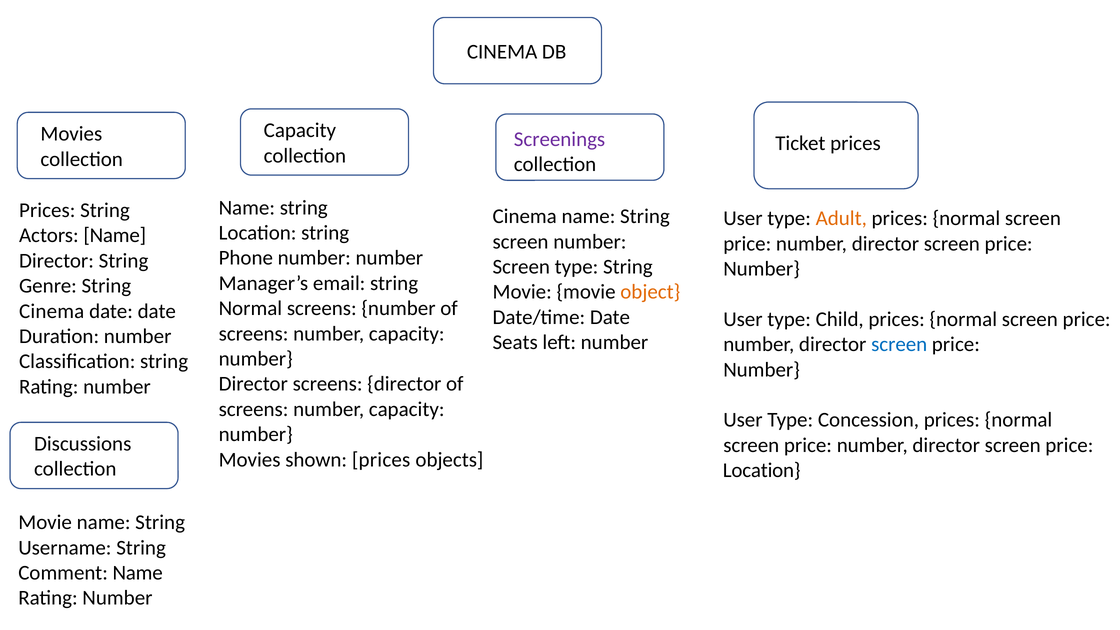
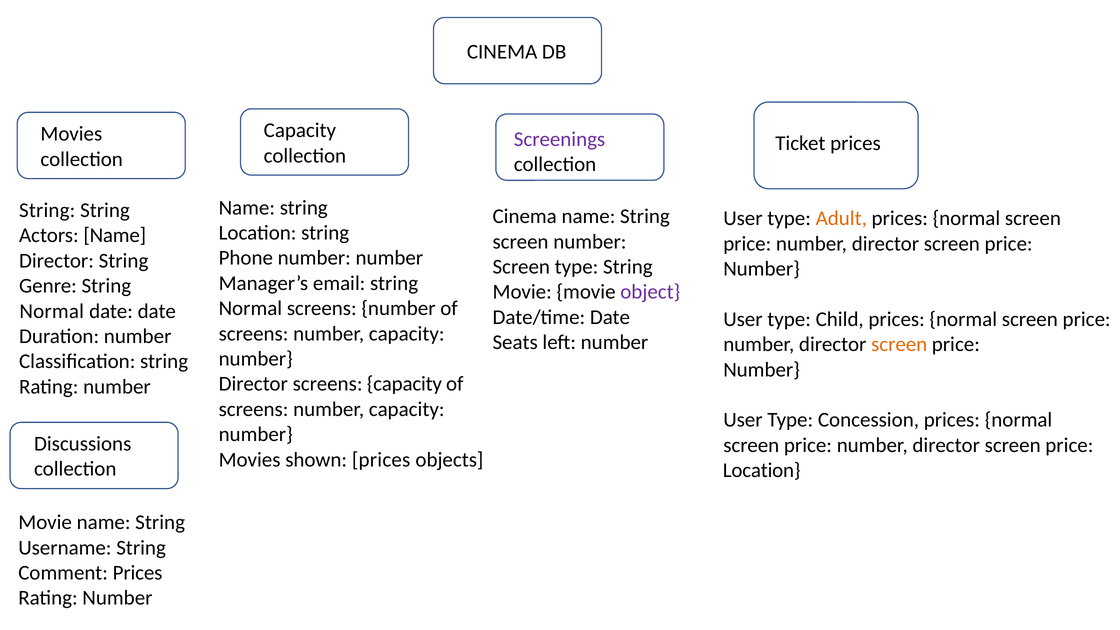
Prices: Prices -> String (47, 210)
object colour: orange -> purple (650, 292)
Cinema: Cinema -> Normal (52, 311)
screen colour: blue -> orange (899, 344)
screens director: director -> capacity (404, 384)
Comment Name: Name -> Prices (138, 573)
